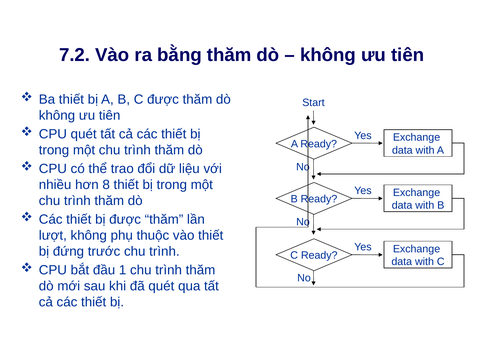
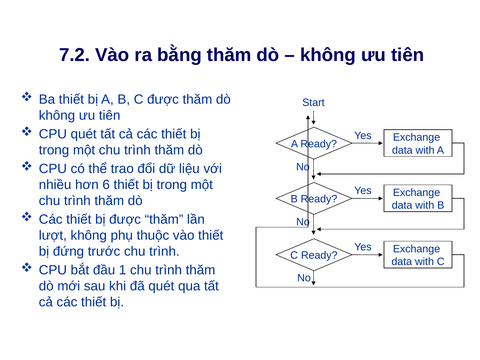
8: 8 -> 6 (106, 185)
